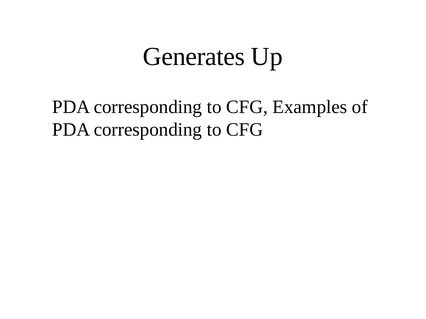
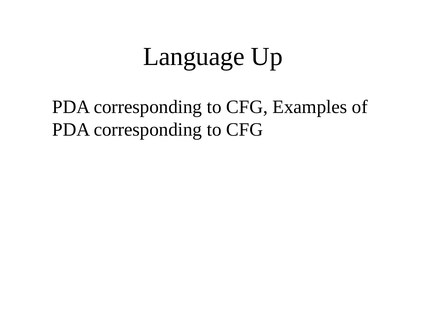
Generates: Generates -> Language (194, 57)
